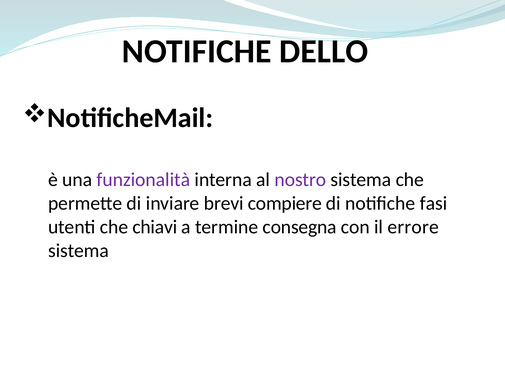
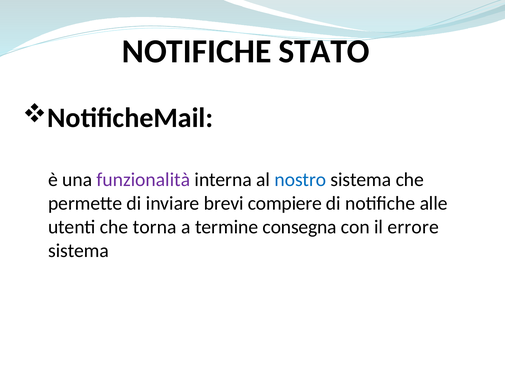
DELLO: DELLO -> STATO (324, 51)
nostro colour: purple -> blue (300, 180)
fasi: fasi -> alle (434, 203)
chiavi: chiavi -> torna (155, 227)
